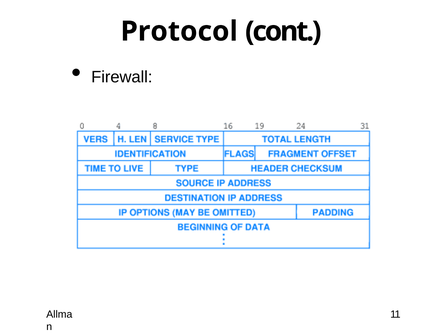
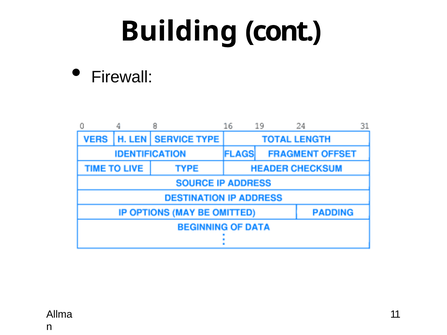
Protocol: Protocol -> Building (179, 31)
